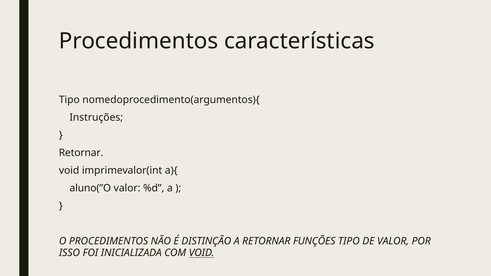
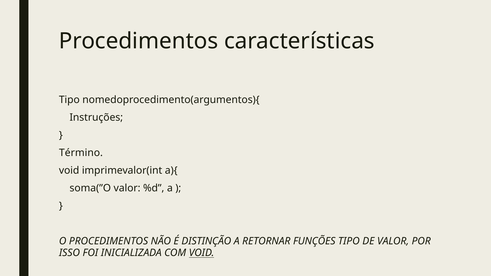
Retornar: Retornar -> Término (81, 153)
aluno(”O: aluno(”O -> soma(”O (90, 188)
